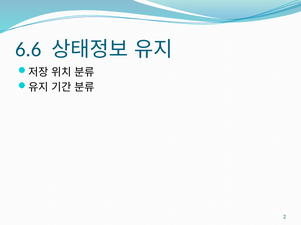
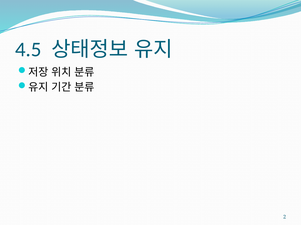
6.6: 6.6 -> 4.5 (28, 50)
